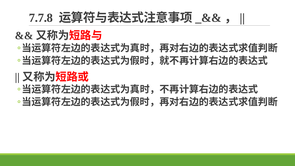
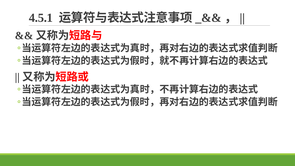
7.7.8: 7.7.8 -> 4.5.1 (41, 18)
